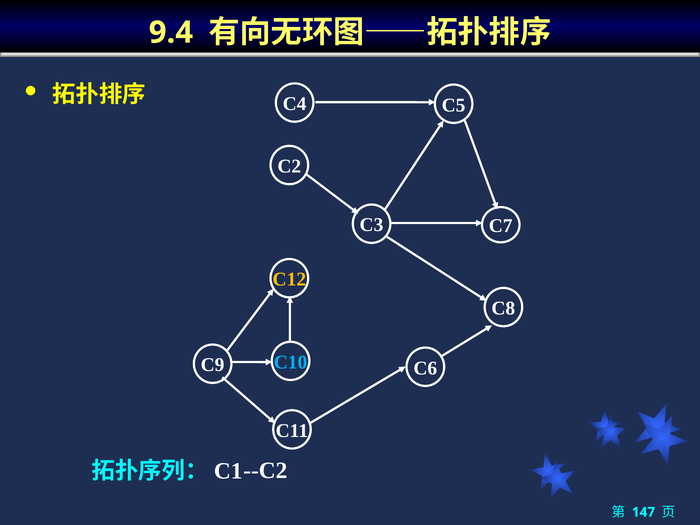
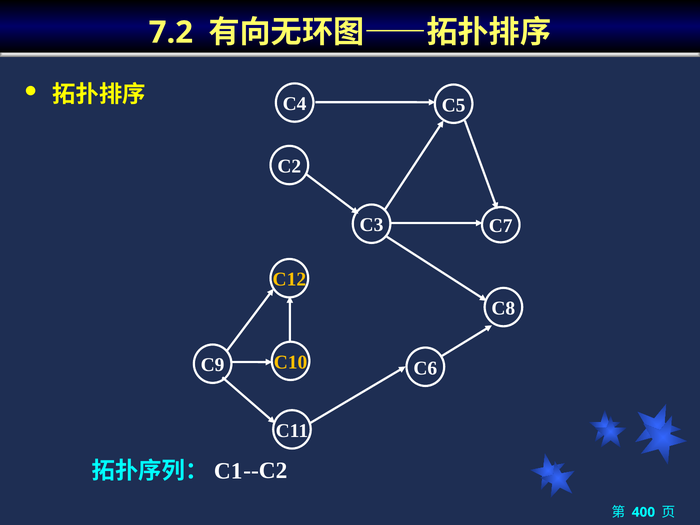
9.4: 9.4 -> 7.2 (171, 32)
C10 colour: light blue -> yellow (291, 362)
147: 147 -> 400 (643, 512)
